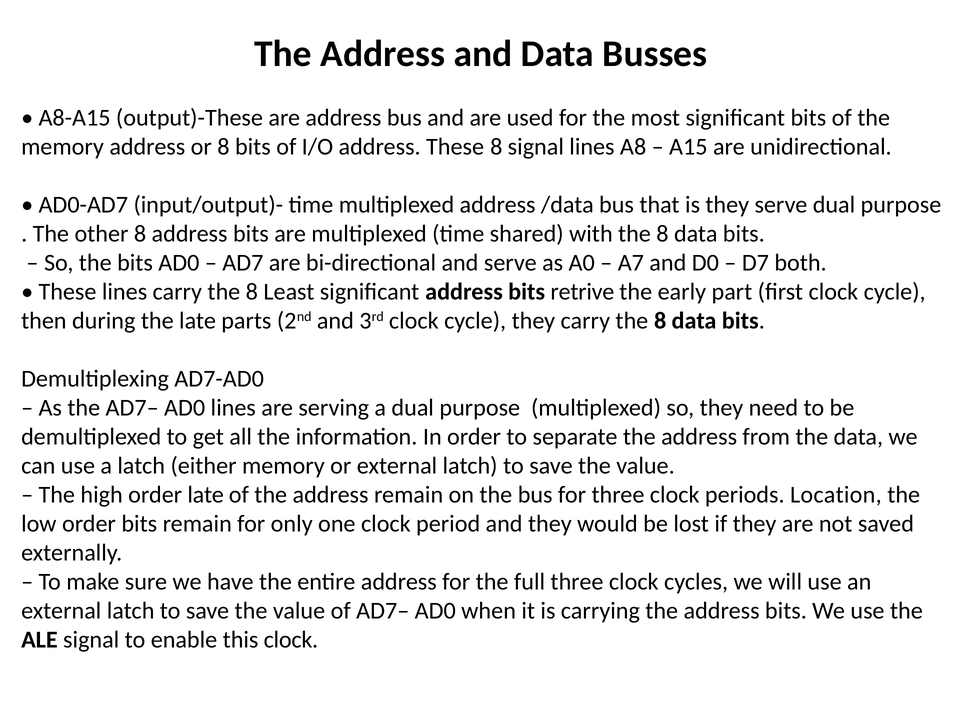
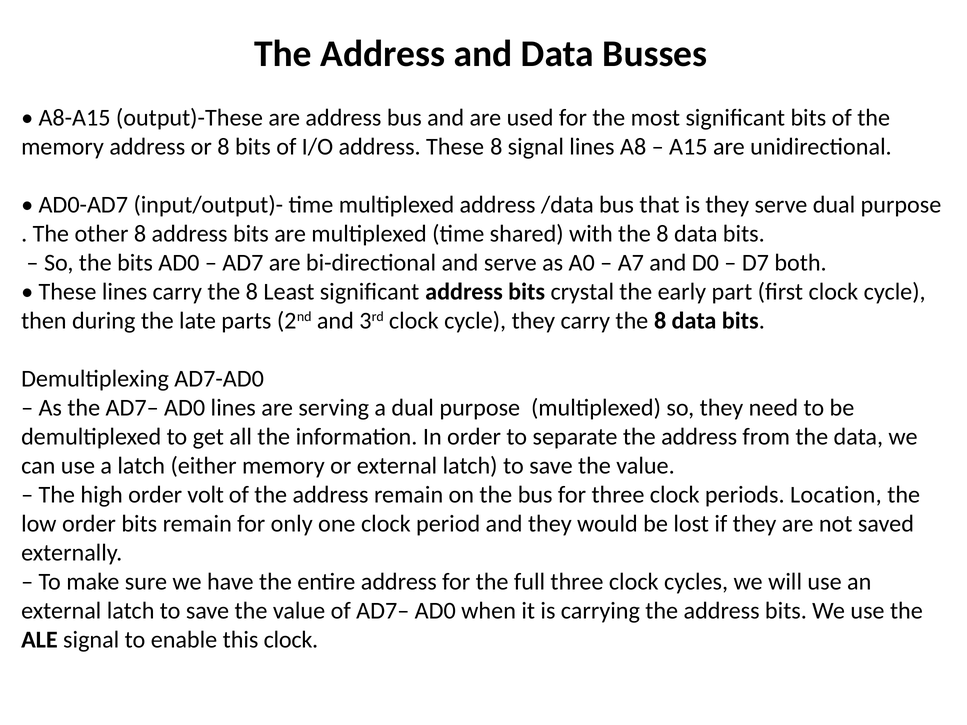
retrive: retrive -> crystal (582, 292)
order late: late -> volt (206, 495)
